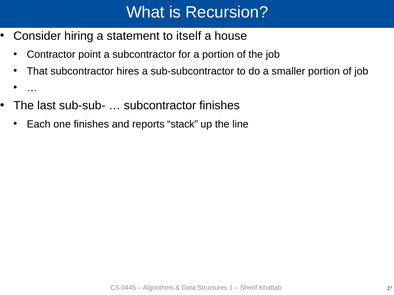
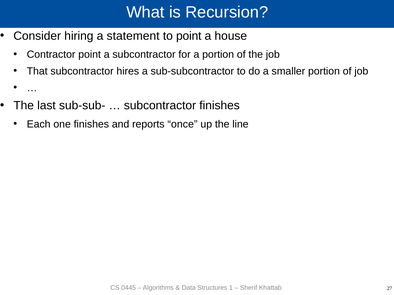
to itself: itself -> point (189, 36)
stack: stack -> once (182, 124)
